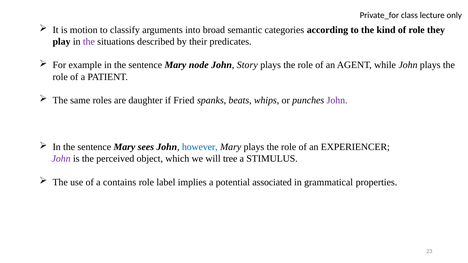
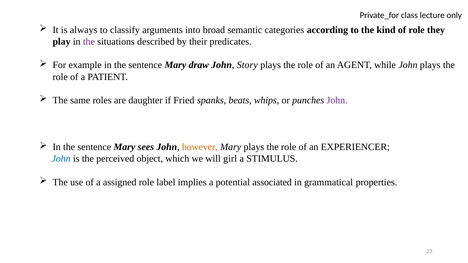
motion: motion -> always (84, 30)
node: node -> draw (199, 65)
however colour: blue -> orange (200, 147)
John colour: purple -> blue (61, 159)
tree: tree -> girl (230, 159)
contains: contains -> assigned (120, 182)
